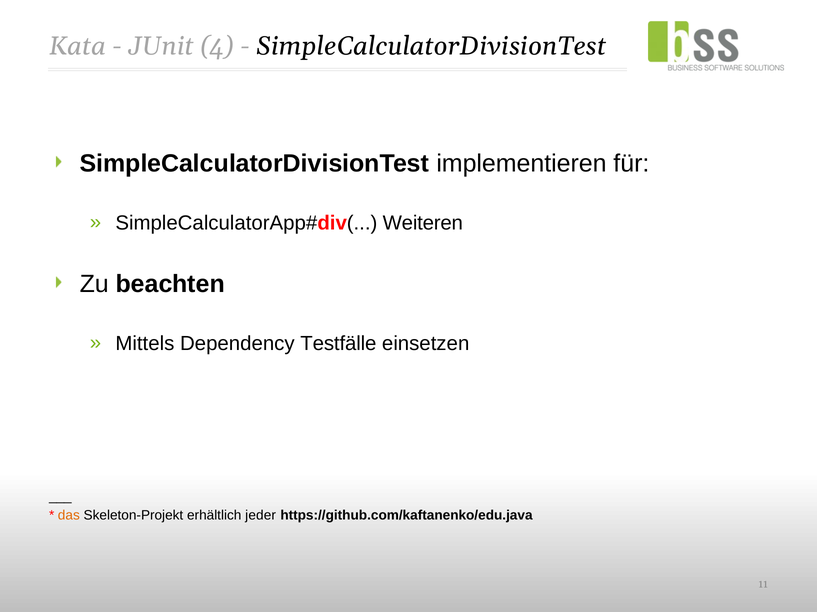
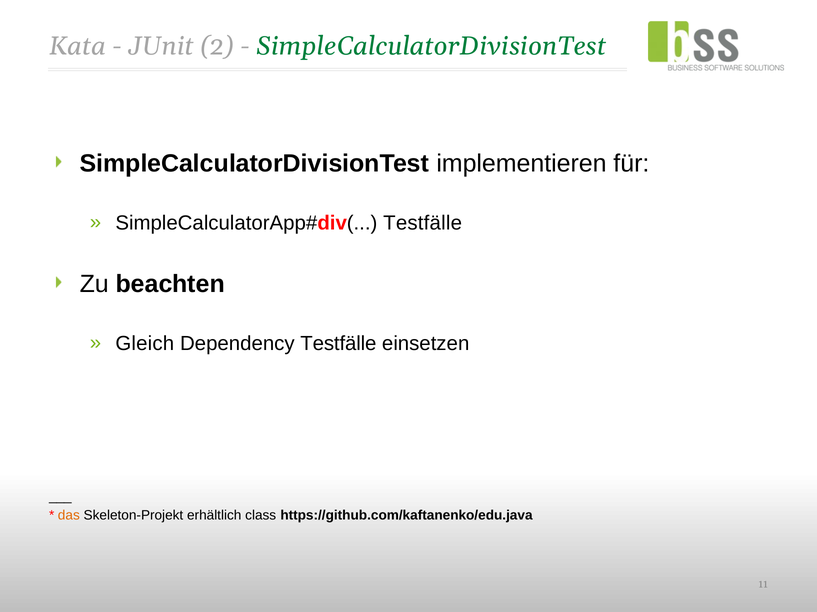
4: 4 -> 2 (217, 46)
SimpleCalculatorDivisionTest colour: black -> green (431, 46)
Weiteren: Weiteren -> Testfälle (423, 223)
Mittels: Mittels -> Gleich (145, 344)
jeder: jeder -> class (261, 516)
